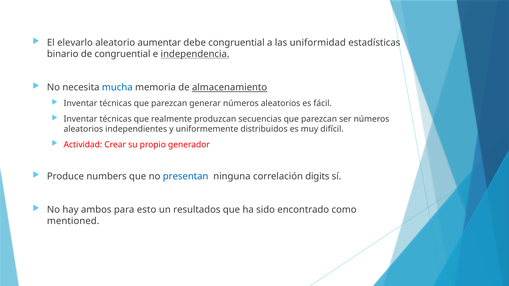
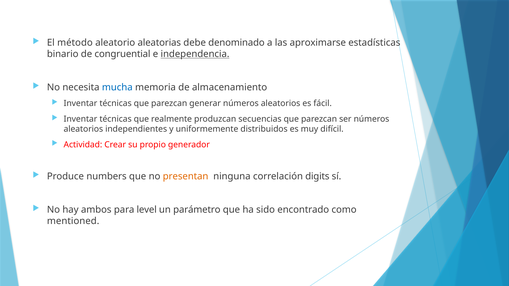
elevarlo: elevarlo -> método (75, 43)
aumentar: aumentar -> aleatorias (159, 43)
debe congruential: congruential -> denominado (237, 43)
uniformidad: uniformidad -> aproximarse (318, 43)
almacenamiento underline: present -> none (230, 88)
presentan colour: blue -> orange (186, 176)
esto: esto -> level (147, 210)
resultados: resultados -> parámetro (197, 210)
